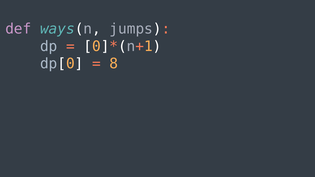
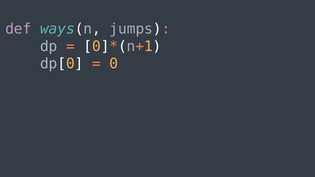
8: 8 -> 0 (114, 64)
